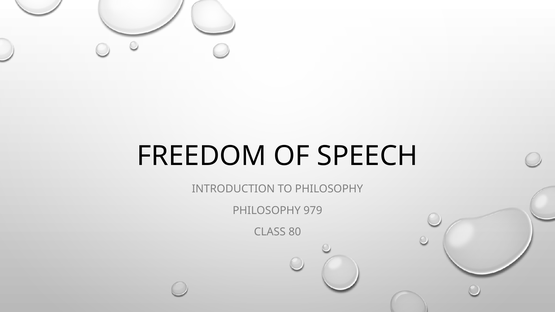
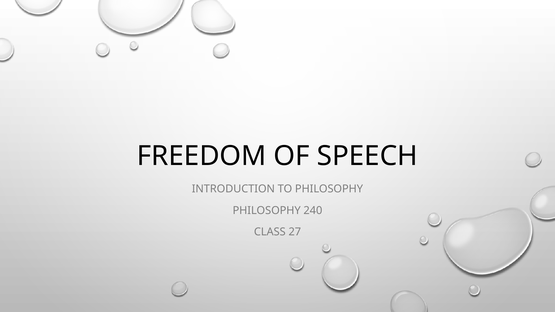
979: 979 -> 240 (313, 211)
80: 80 -> 27 (295, 232)
